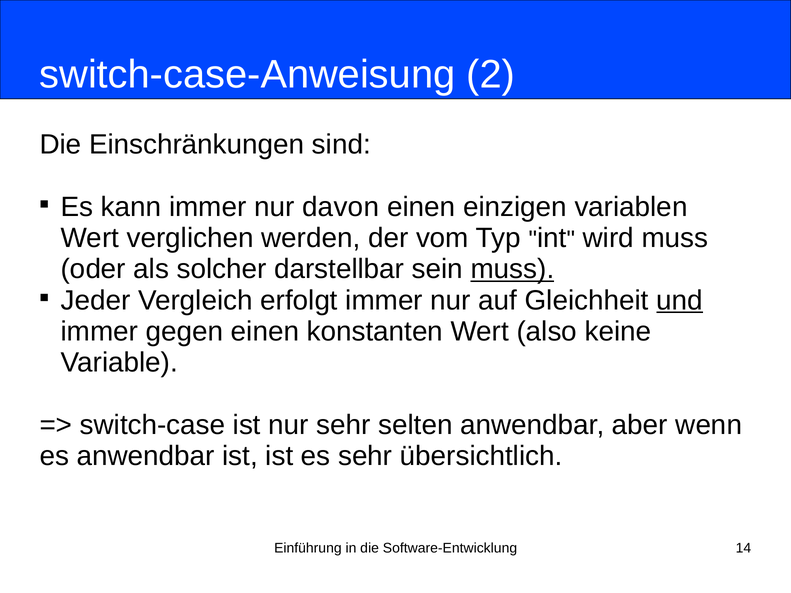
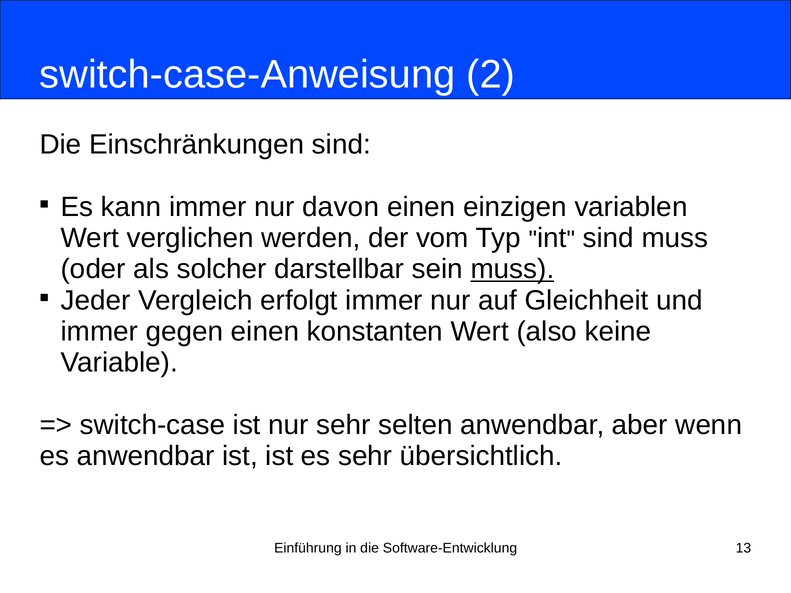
wird: wird -> sind (608, 238)
und underline: present -> none (680, 300)
14: 14 -> 13 (743, 548)
